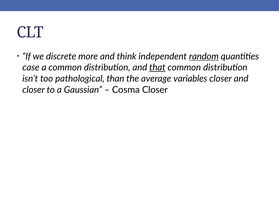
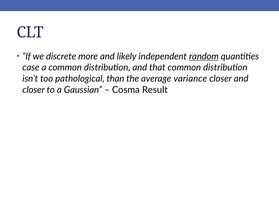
think: think -> likely (127, 56)
that underline: present -> none (157, 68)
variables: variables -> variance (190, 79)
Cosma Closer: Closer -> Result (155, 90)
